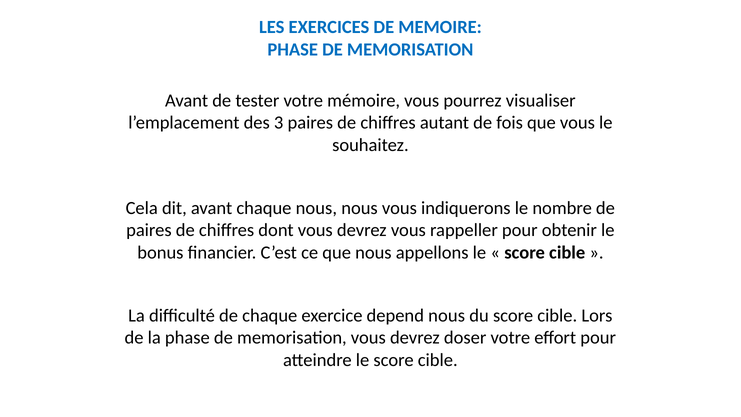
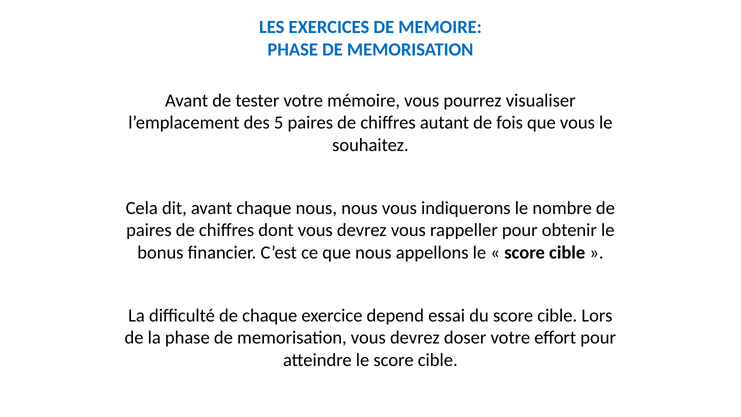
3: 3 -> 5 (279, 123)
depend nous: nous -> essai (447, 315)
